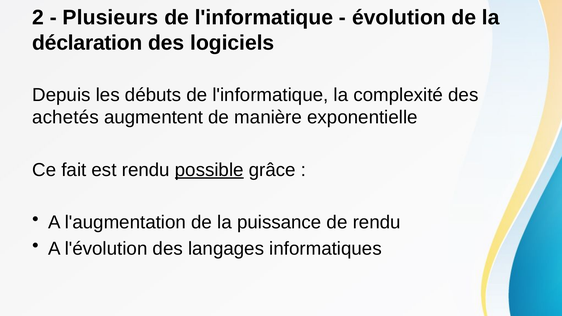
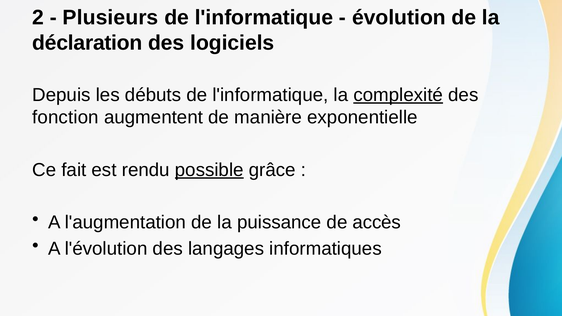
complexité underline: none -> present (398, 95)
achetés: achetés -> fonction (65, 117)
de rendu: rendu -> accès (377, 222)
